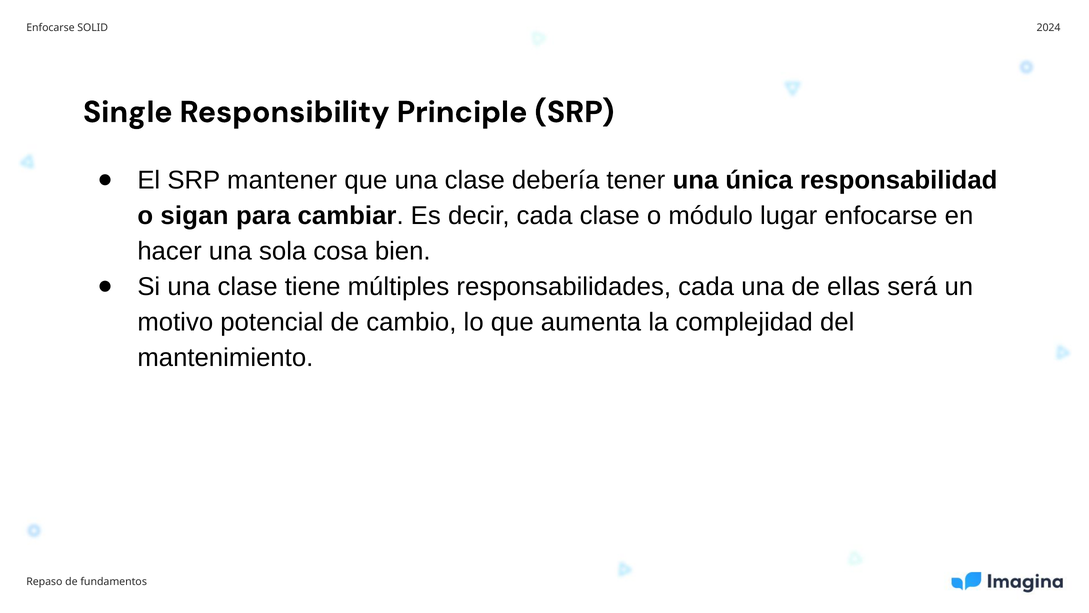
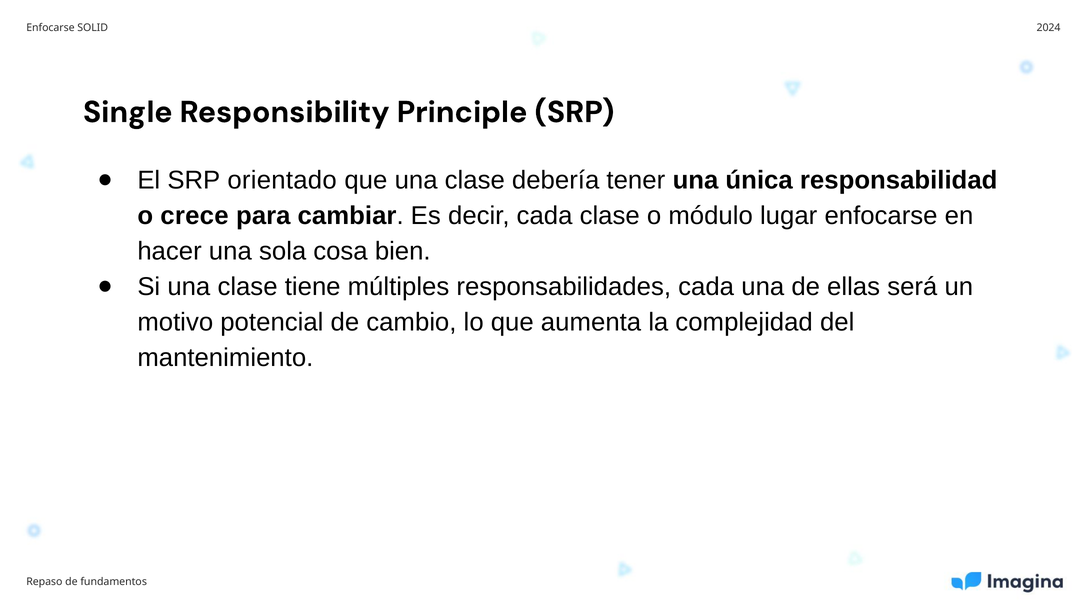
mantener: mantener -> orientado (282, 180)
sigan: sigan -> crece (194, 216)
